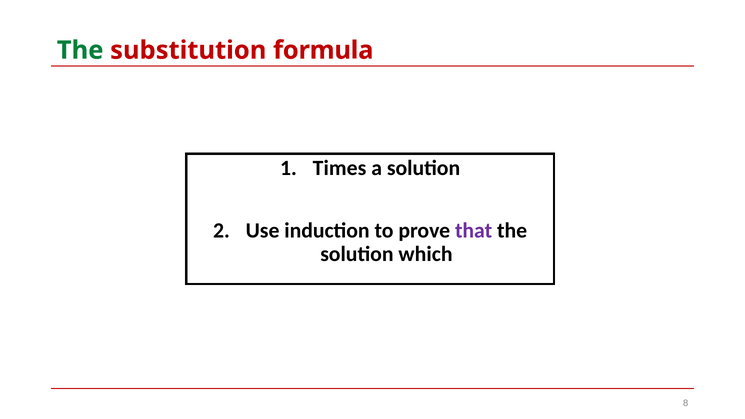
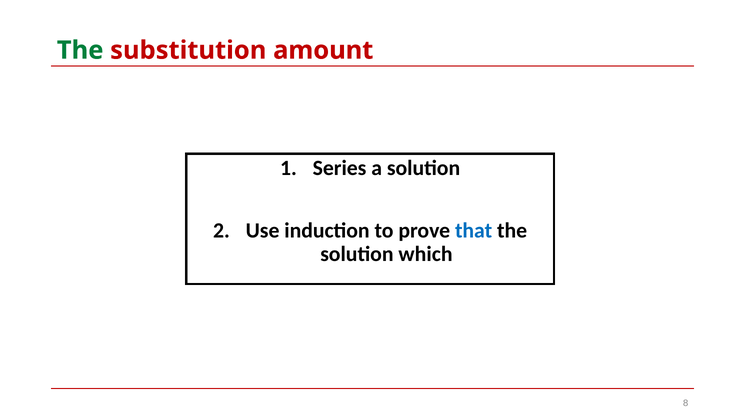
formula: formula -> amount (323, 50)
Times: Times -> Series (340, 168)
that colour: purple -> blue (474, 231)
